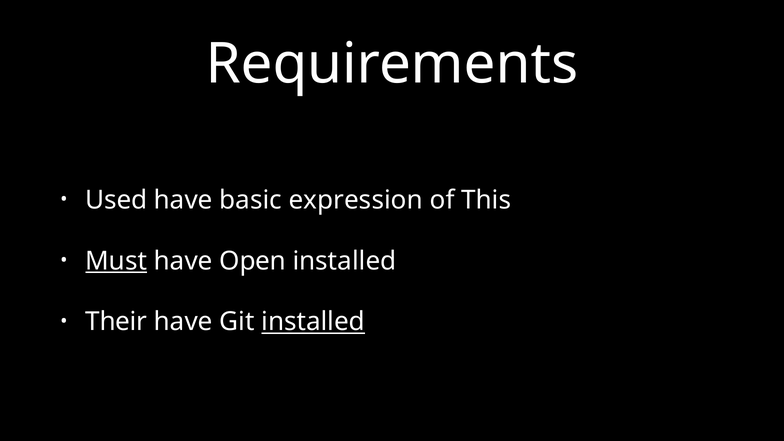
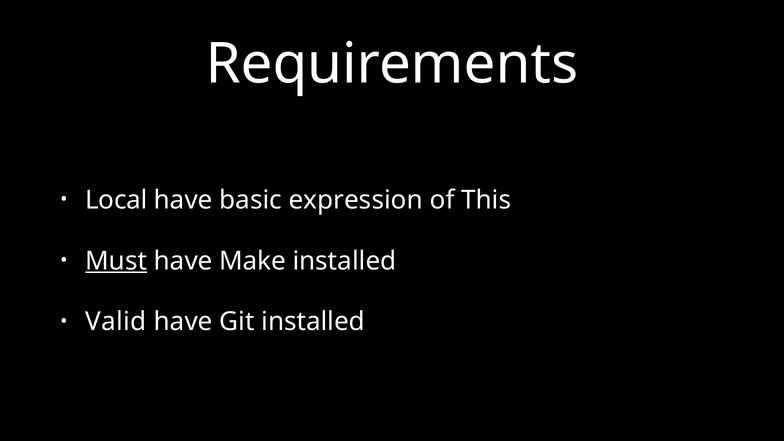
Used: Used -> Local (116, 200)
Open: Open -> Make (253, 261)
Their: Their -> Valid (116, 322)
installed underline: present -> none (313, 322)
